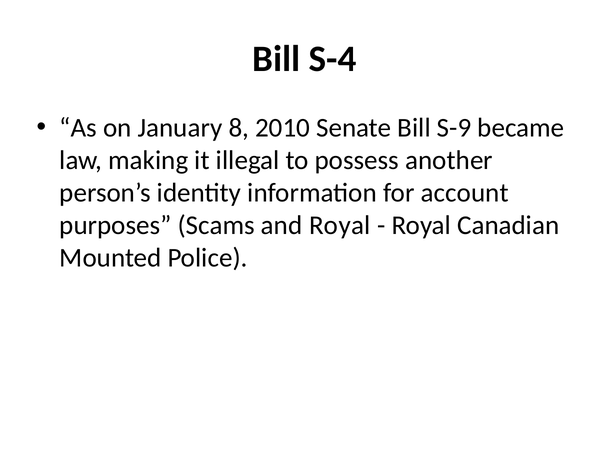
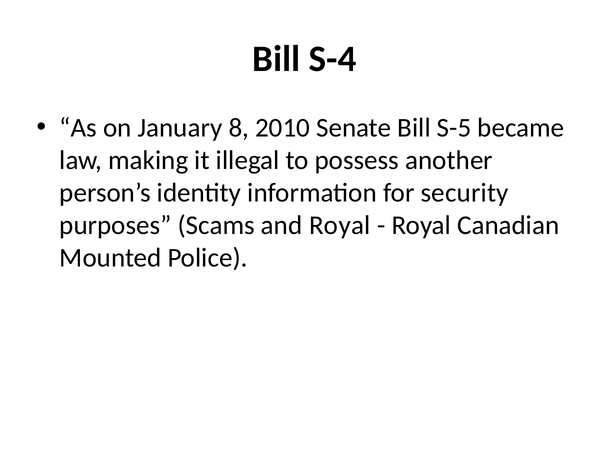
S-9: S-9 -> S-5 (454, 128)
account: account -> security (465, 193)
